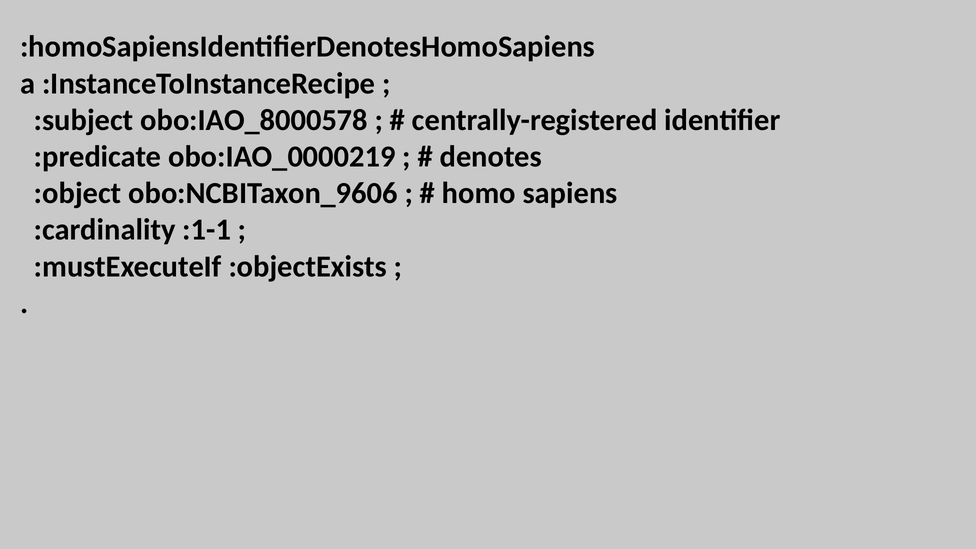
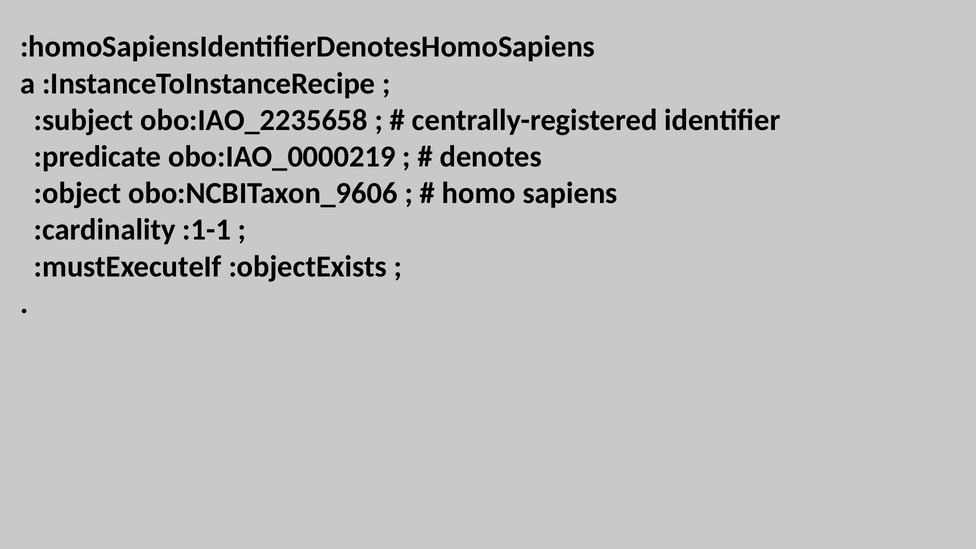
obo:IAO_8000578: obo:IAO_8000578 -> obo:IAO_2235658 (254, 120)
